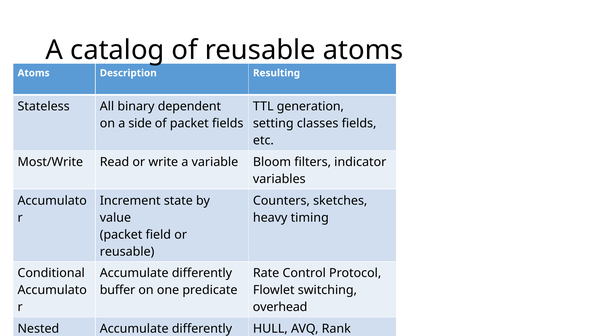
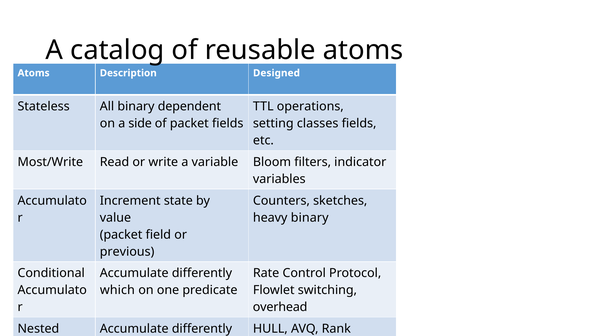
Resulting: Resulting -> Designed (276, 73)
generation: generation -> operations (310, 107)
heavy timing: timing -> binary (310, 218)
reusable: reusable -> previous (127, 252)
buffer: buffer -> which (117, 290)
